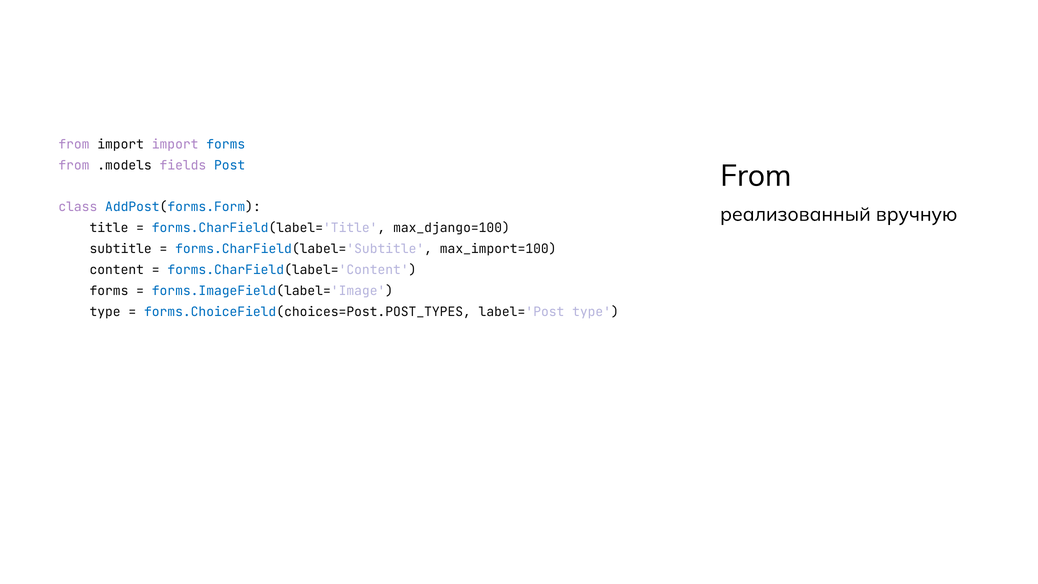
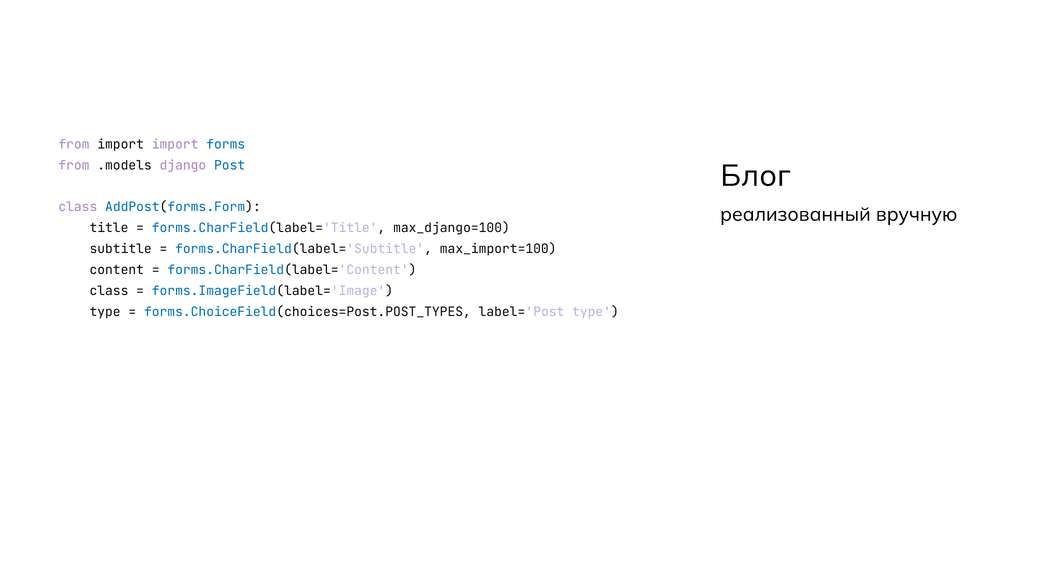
fields: fields -> django (183, 165)
From: From -> Блог (756, 176)
forms: forms -> class (109, 291)
